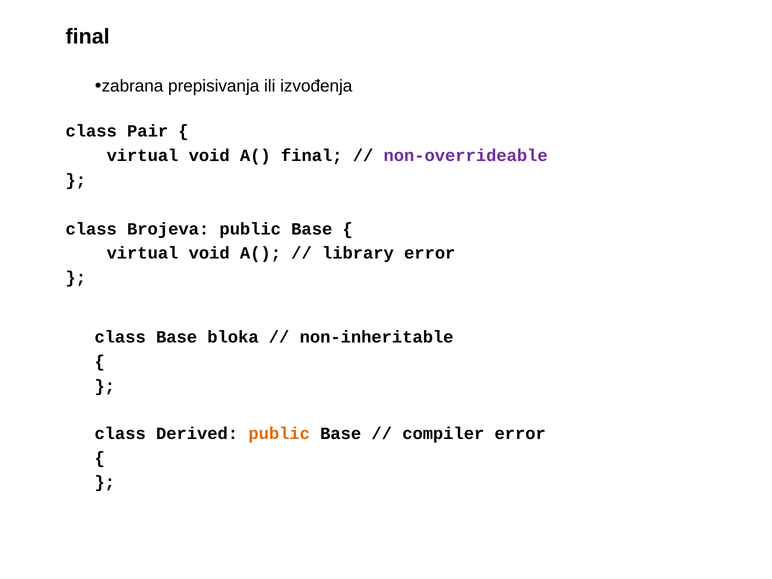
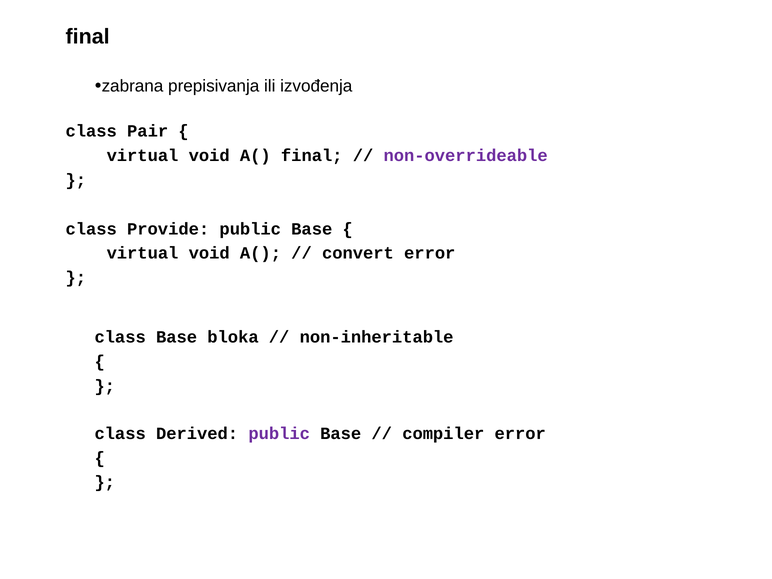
Brojeva: Brojeva -> Provide (168, 229)
library: library -> convert (358, 253)
public colour: orange -> purple (279, 433)
